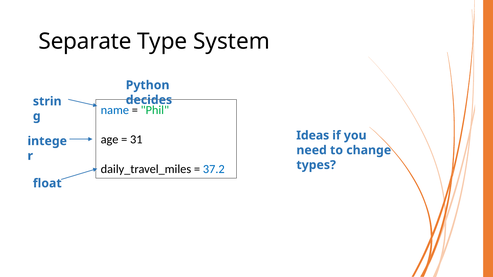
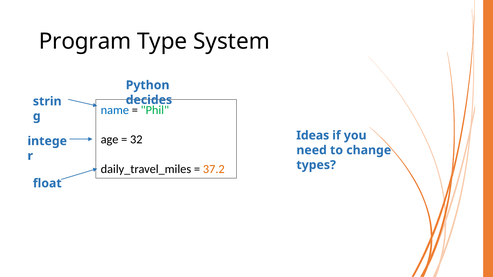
Separate: Separate -> Program (85, 41)
31: 31 -> 32 (136, 140)
37.2 colour: blue -> orange (214, 169)
